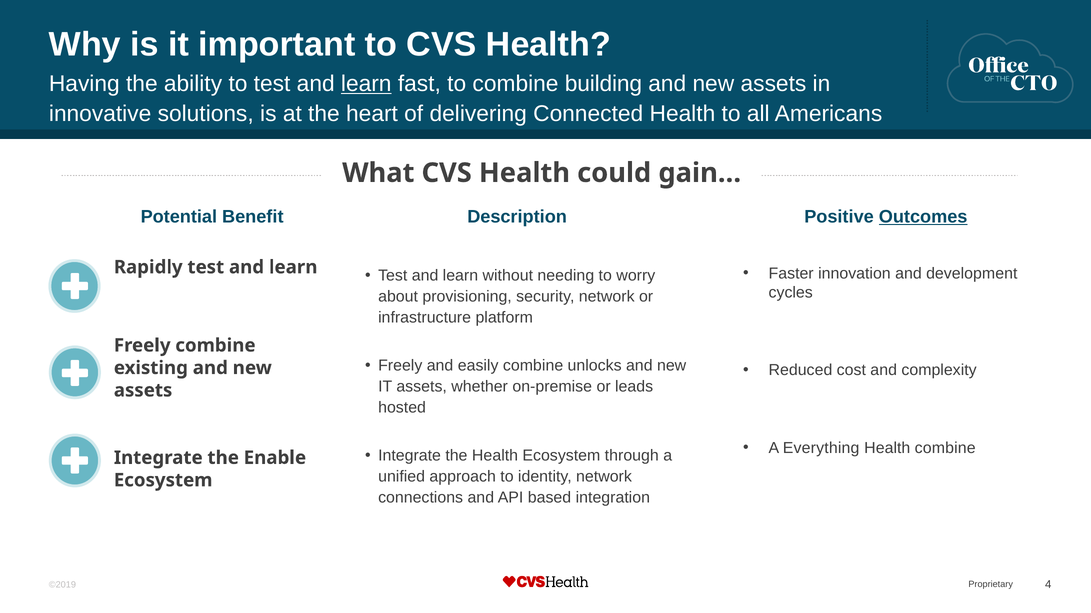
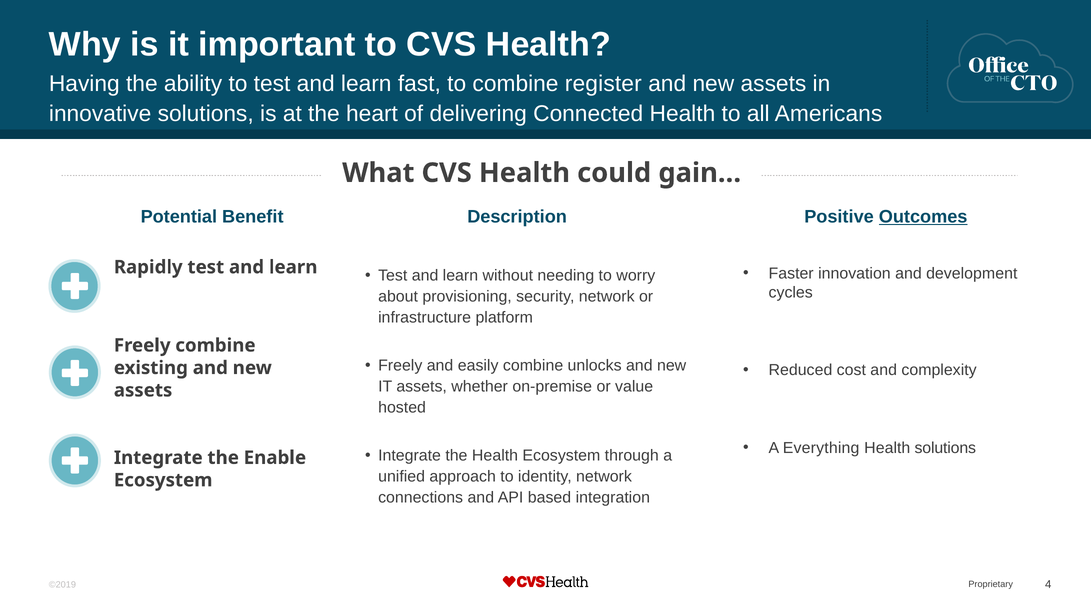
learn underline: present -> none (366, 84)
building: building -> register (603, 84)
leads: leads -> value (634, 387)
Health combine: combine -> solutions (945, 448)
